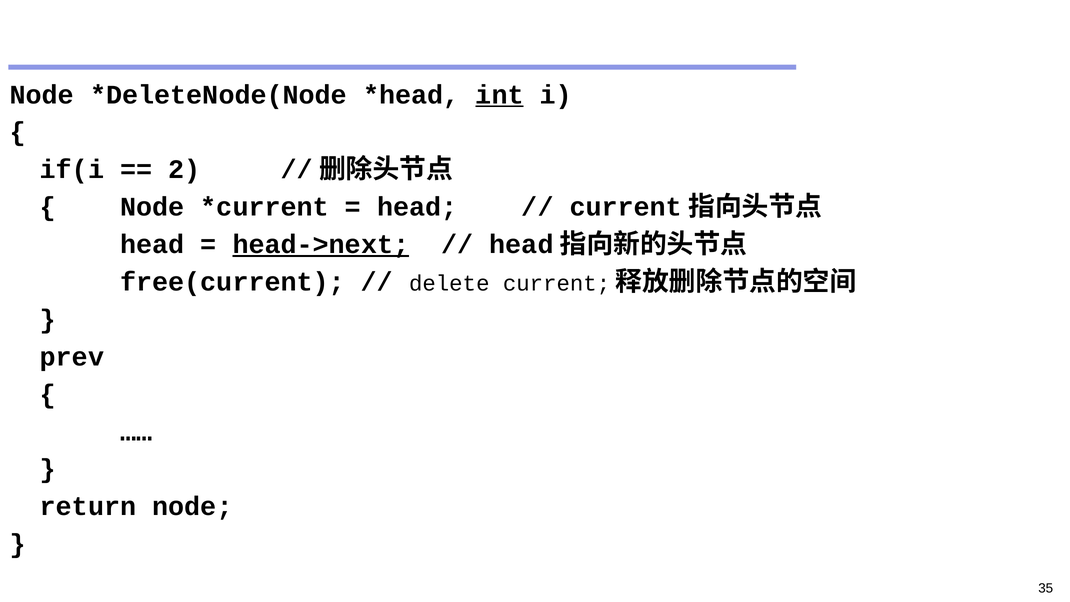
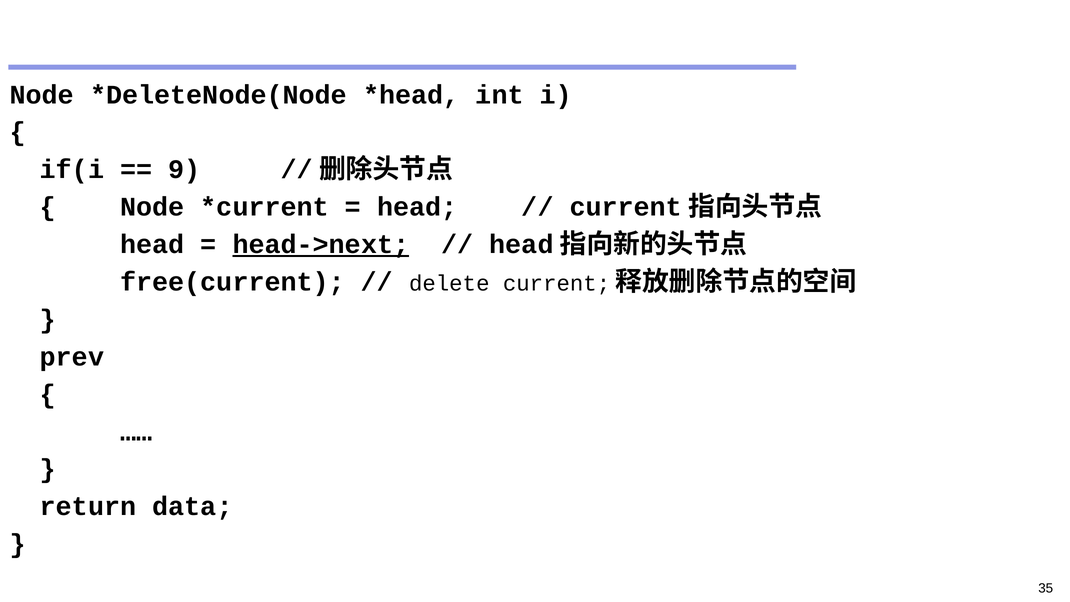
int underline: present -> none (500, 95)
2: 2 -> 9 (184, 170)
return node: node -> data (192, 507)
